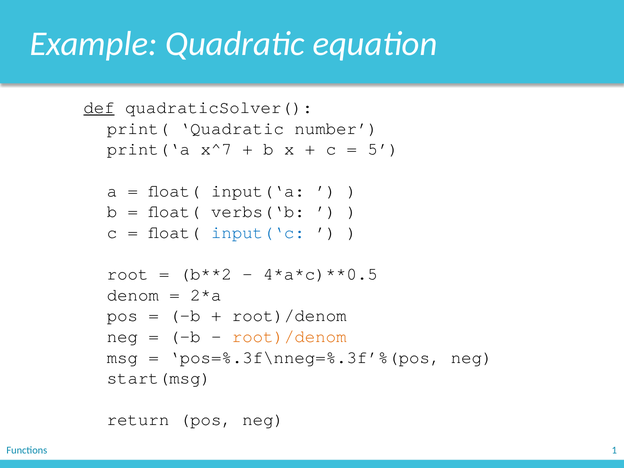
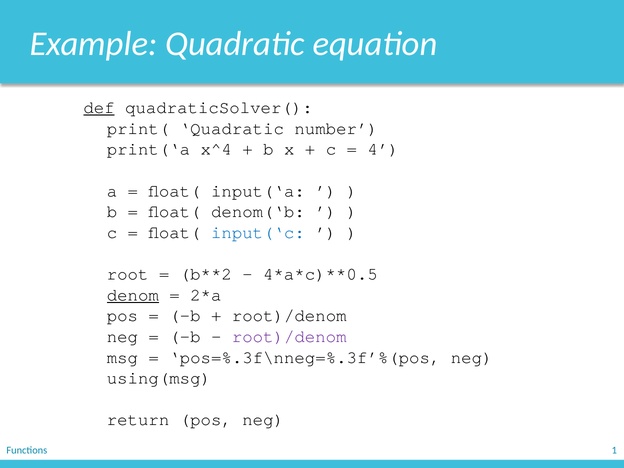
x^7: x^7 -> x^4 (216, 149)
5: 5 -> 4 (383, 149)
verbs(‘b: verbs(‘b -> denom(‘b (258, 212)
denom underline: none -> present (133, 295)
root)/denom colour: orange -> purple (289, 337)
start(msg: start(msg -> using(msg (159, 378)
